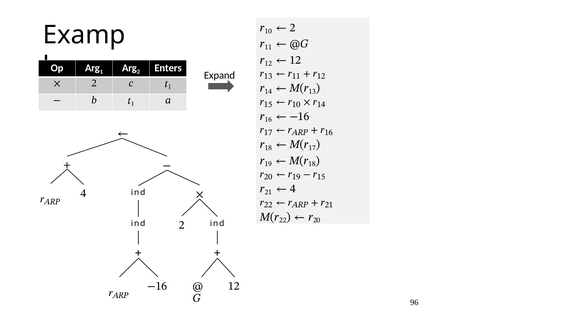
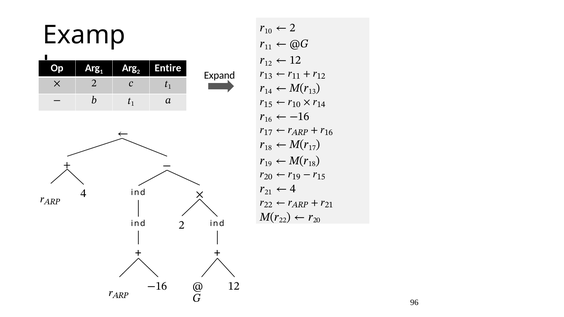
Enters: Enters -> Entire (168, 68)
